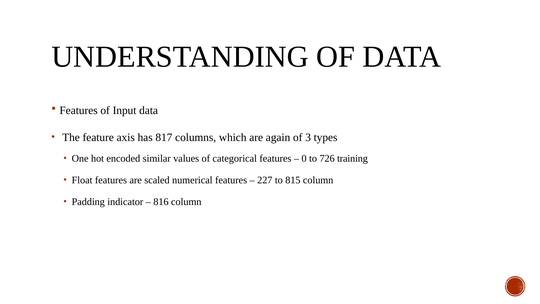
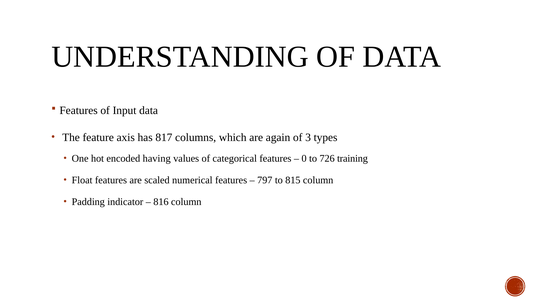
similar: similar -> having (157, 158)
227: 227 -> 797 (265, 180)
